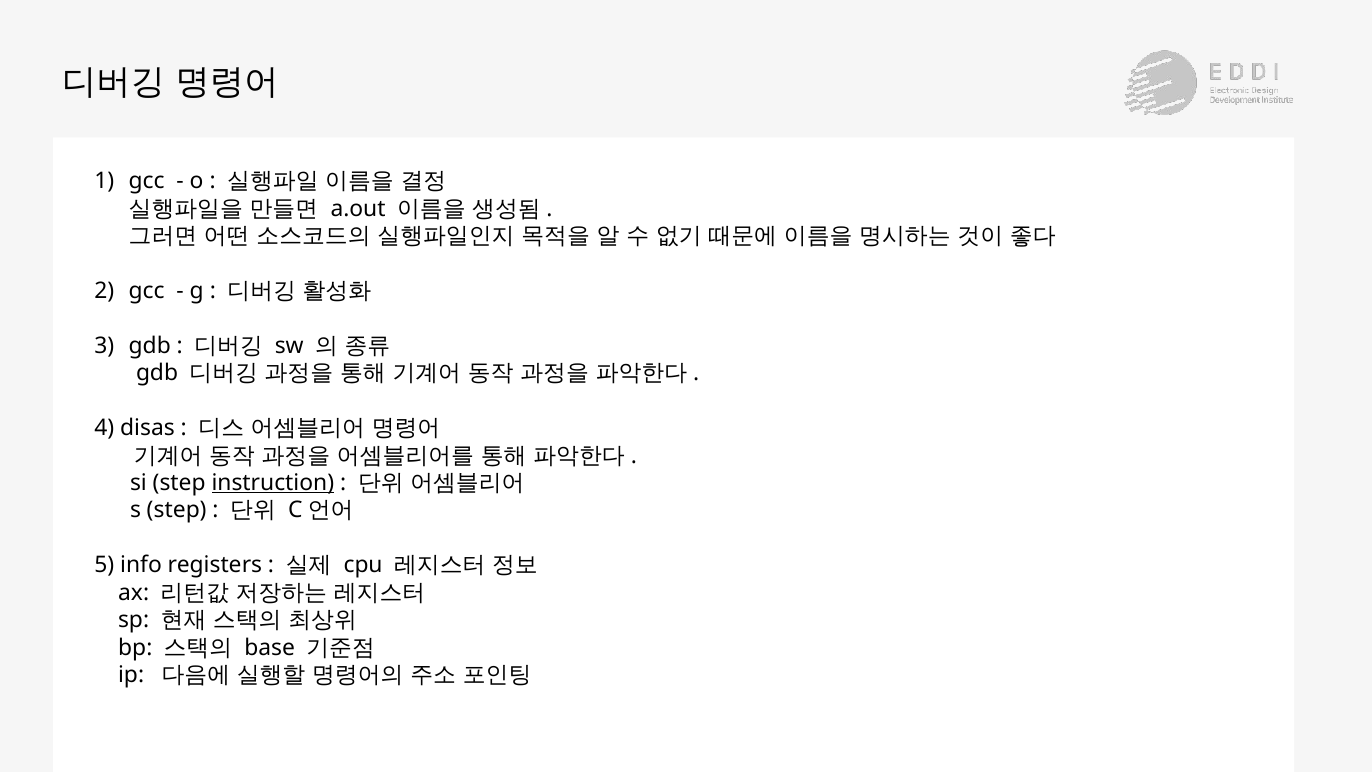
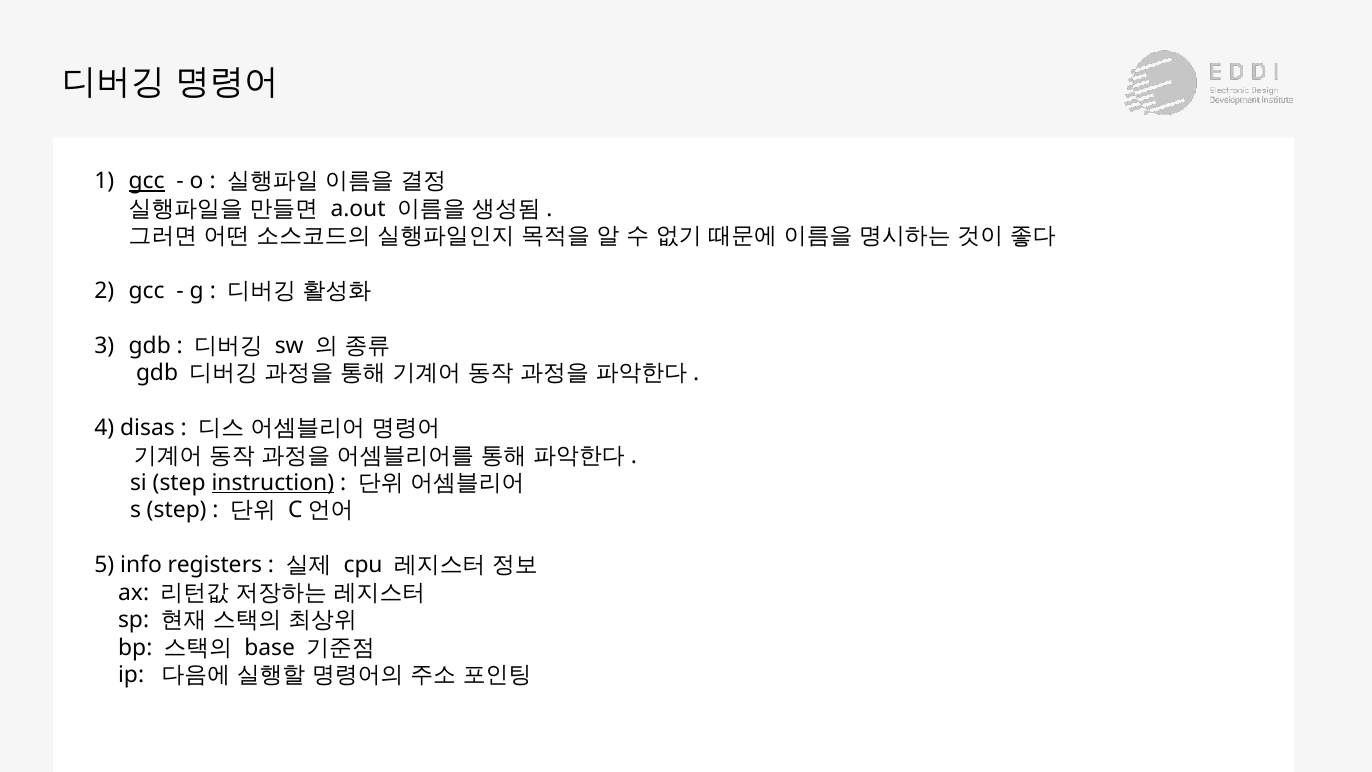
gcc underline: none -> present (147, 181)
